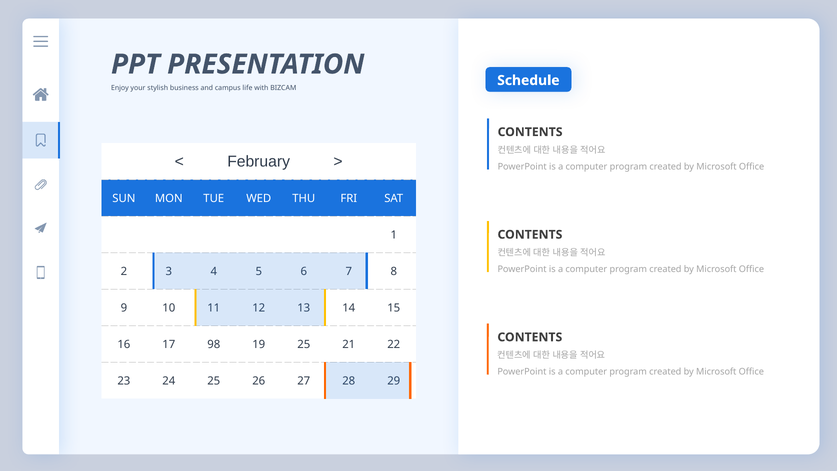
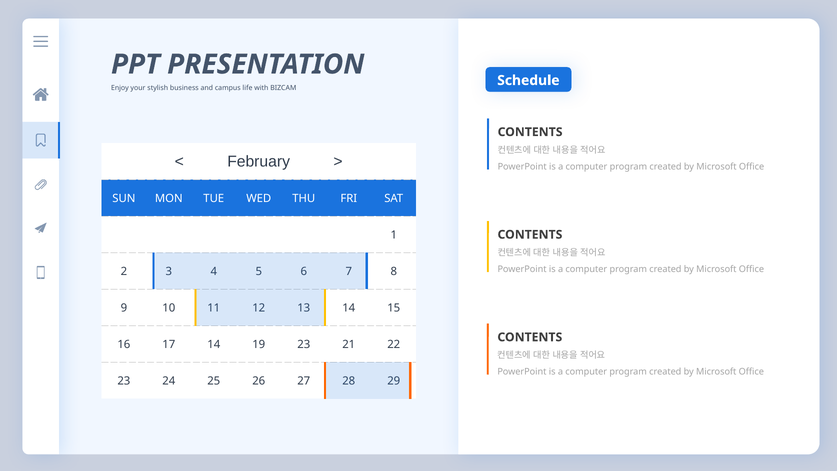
17 98: 98 -> 14 (214, 344)
19 25: 25 -> 23 (304, 344)
